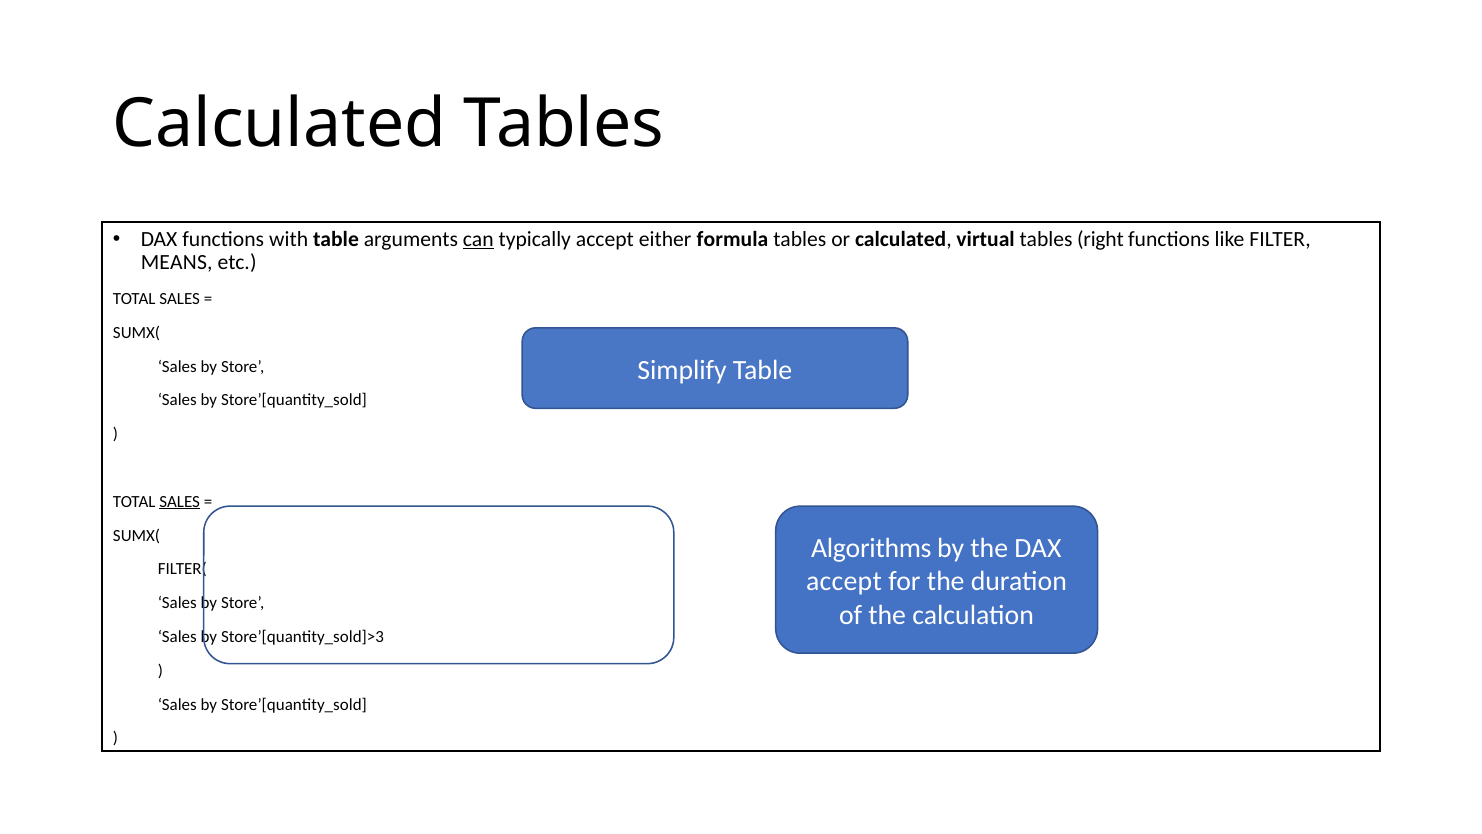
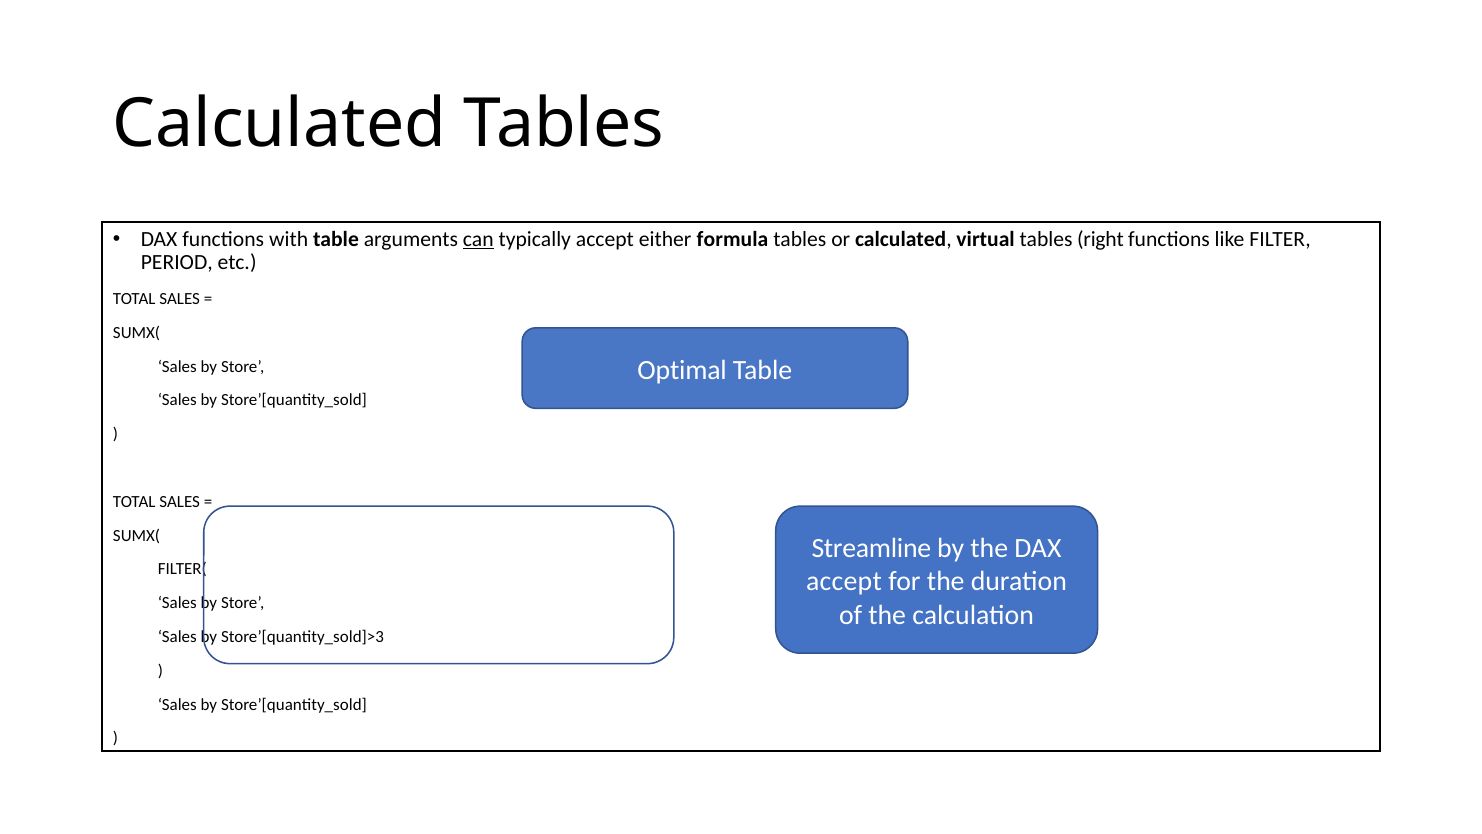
MEANS: MEANS -> PERIOD (177, 262)
Simplify: Simplify -> Optimal (682, 370)
SALES underline: present -> none (180, 501)
Algorithms: Algorithms -> Streamline (871, 548)
